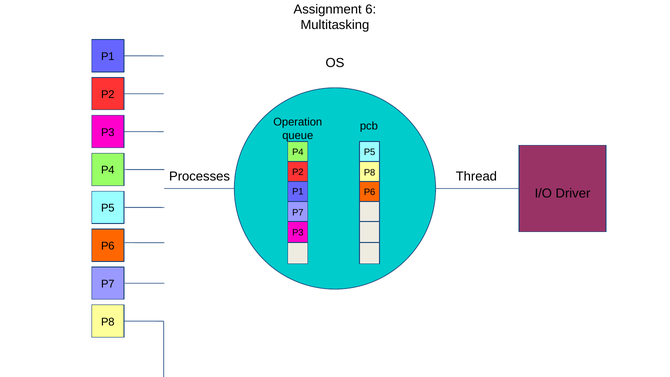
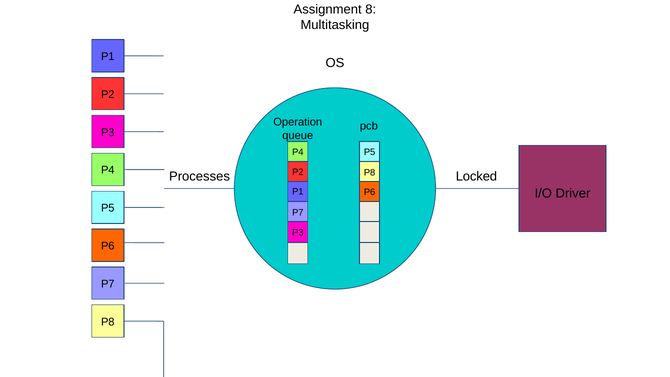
6: 6 -> 8 (371, 9)
Thread: Thread -> Locked (476, 176)
